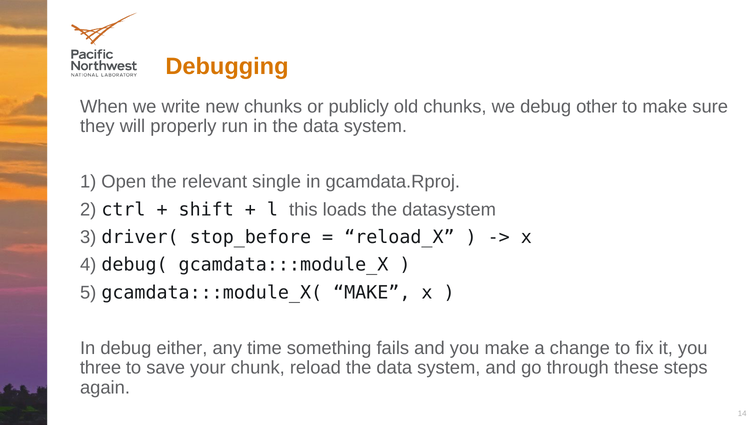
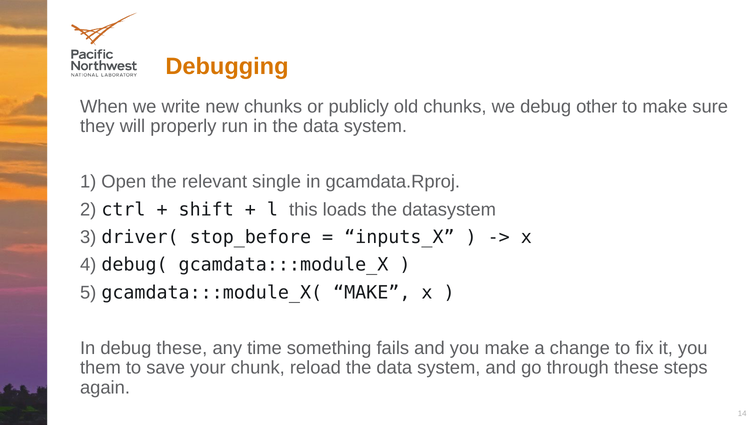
reload_X: reload_X -> inputs_X (399, 237)
debug either: either -> these (182, 348)
three: three -> them (100, 368)
